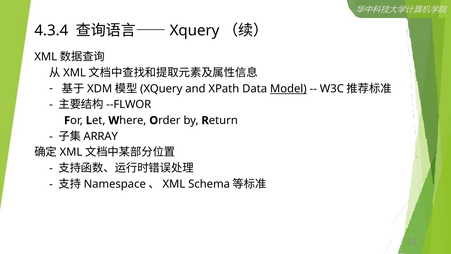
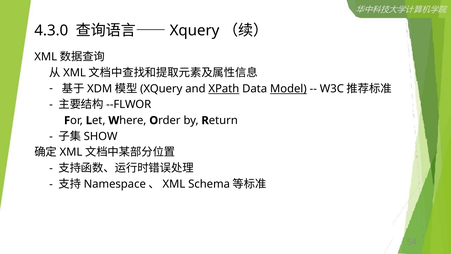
4.3.4: 4.3.4 -> 4.3.0 (51, 30)
XPath underline: none -> present (224, 89)
ARRAY: ARRAY -> SHOW (101, 136)
